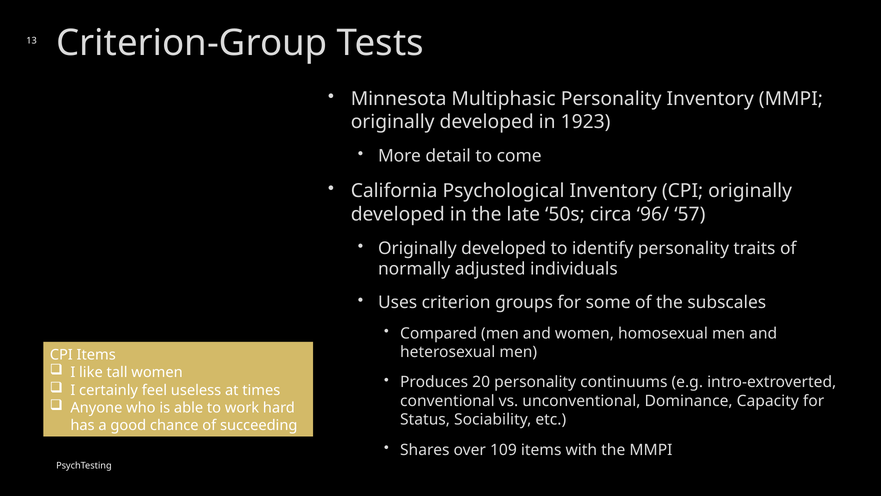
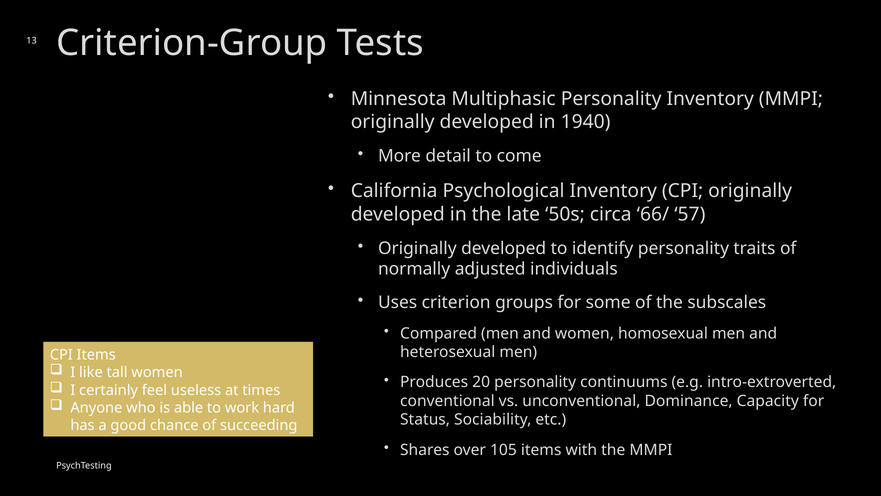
1923: 1923 -> 1940 (586, 122)
96/: 96/ -> 66/ (653, 214)
109: 109 -> 105 (503, 450)
